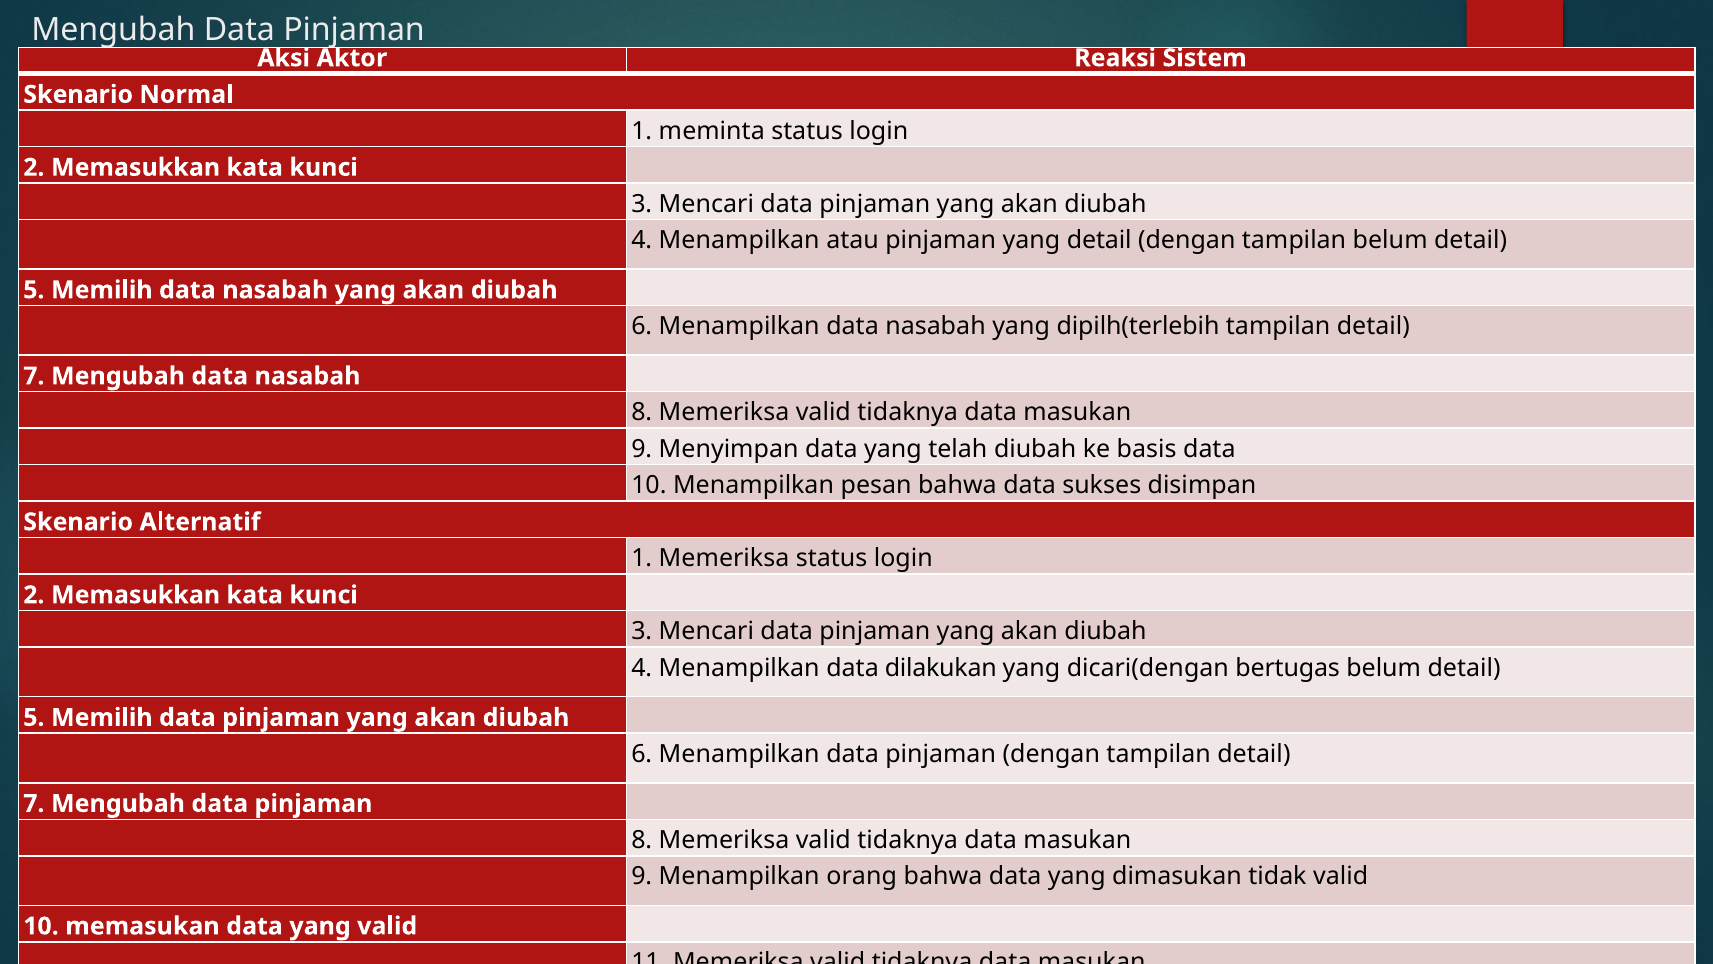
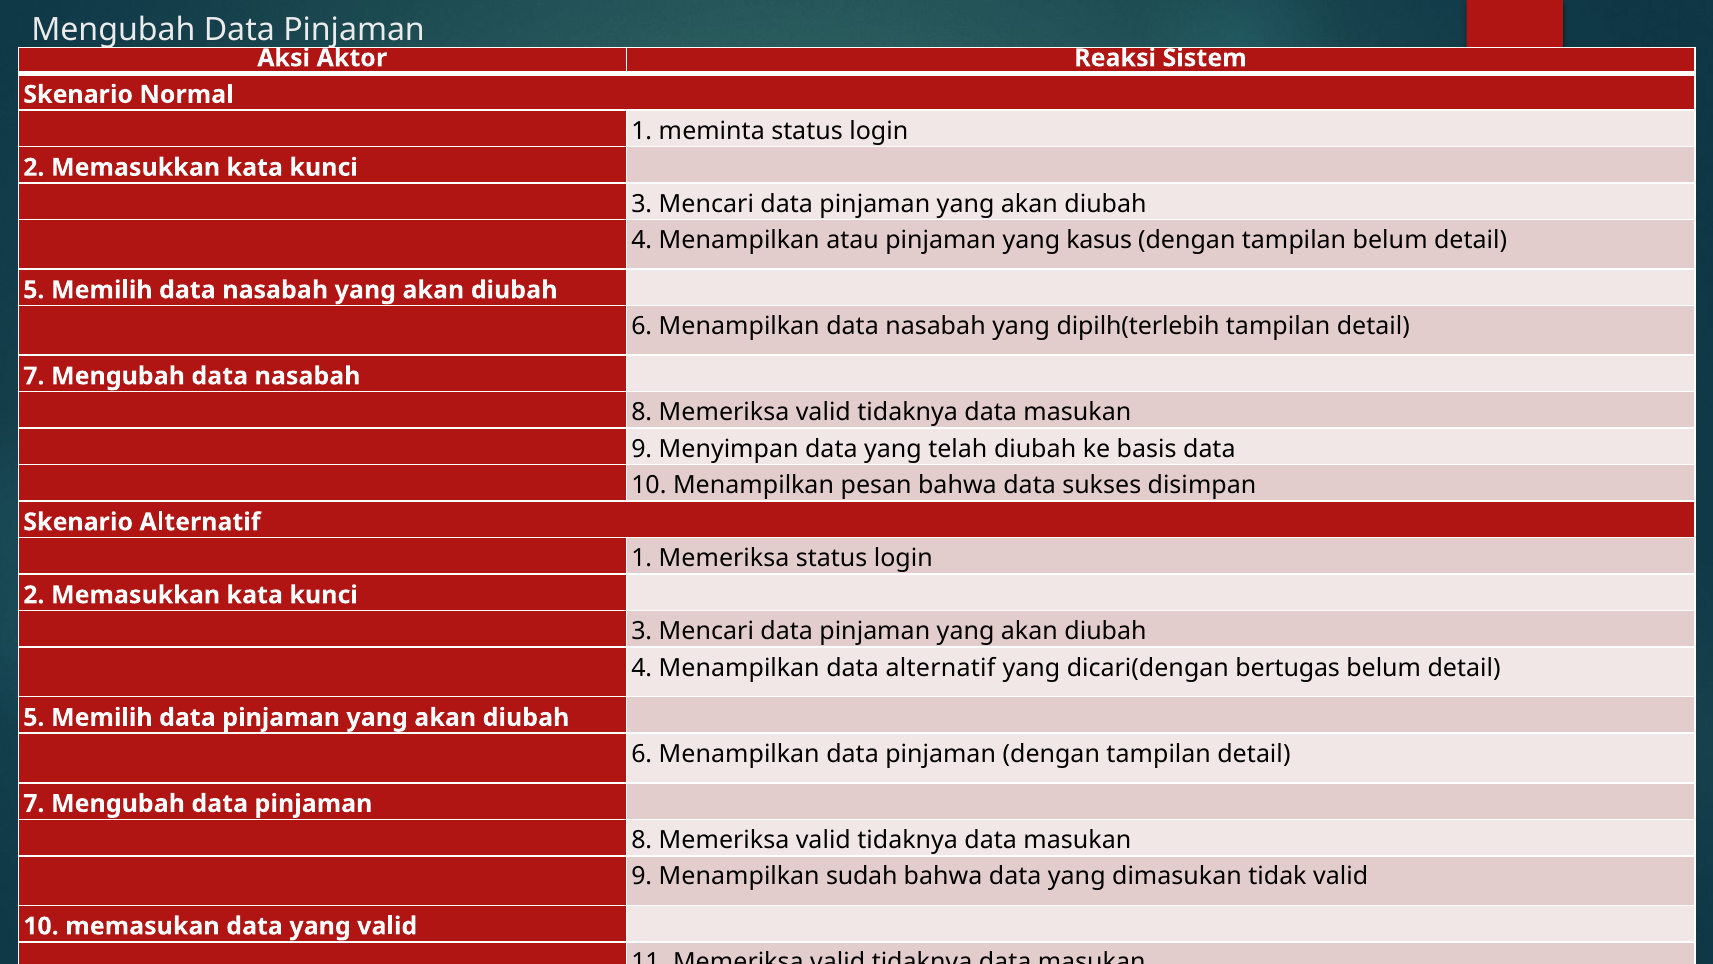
yang detail: detail -> kasus (1099, 240)
data dilakukan: dilakukan -> alternatif (941, 668)
orang: orang -> sudah (862, 876)
